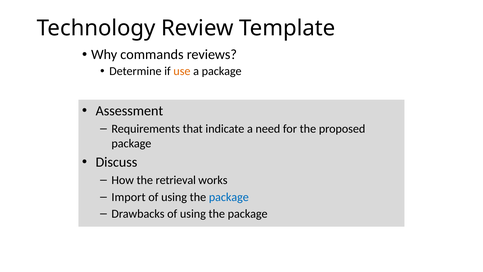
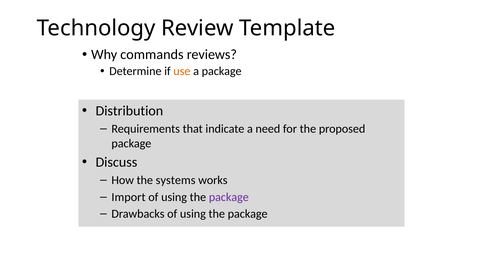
Assessment: Assessment -> Distribution (129, 111)
retrieval: retrieval -> systems (176, 180)
package colour: blue -> purple (229, 197)
